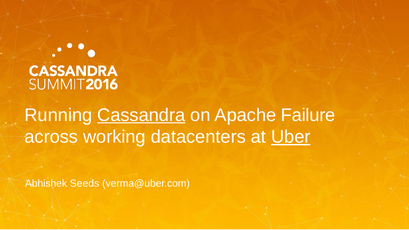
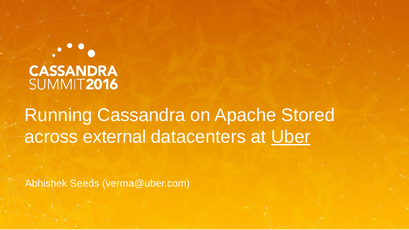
Cassandra underline: present -> none (141, 115)
Failure: Failure -> Stored (308, 115)
working: working -> external (115, 137)
